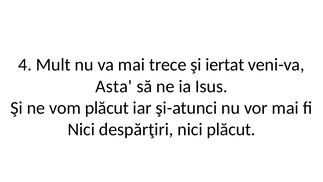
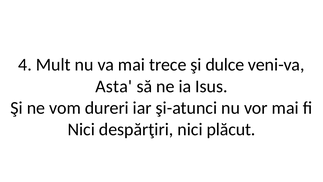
iertat: iertat -> dulce (225, 65)
vom plăcut: plăcut -> dureri (107, 108)
